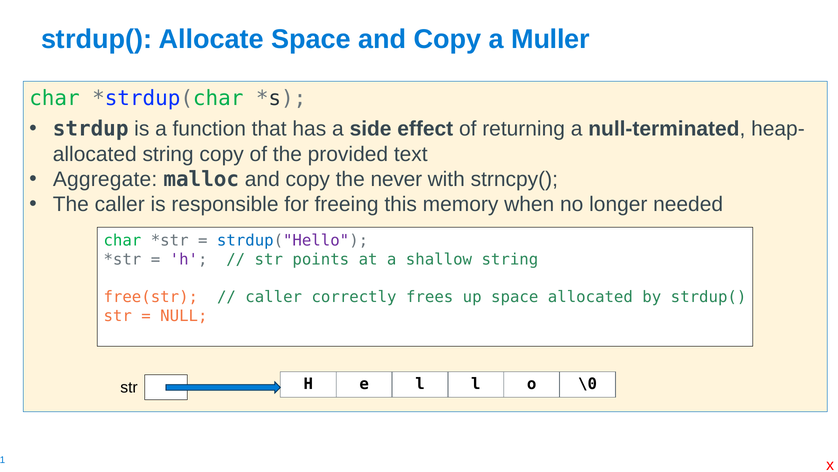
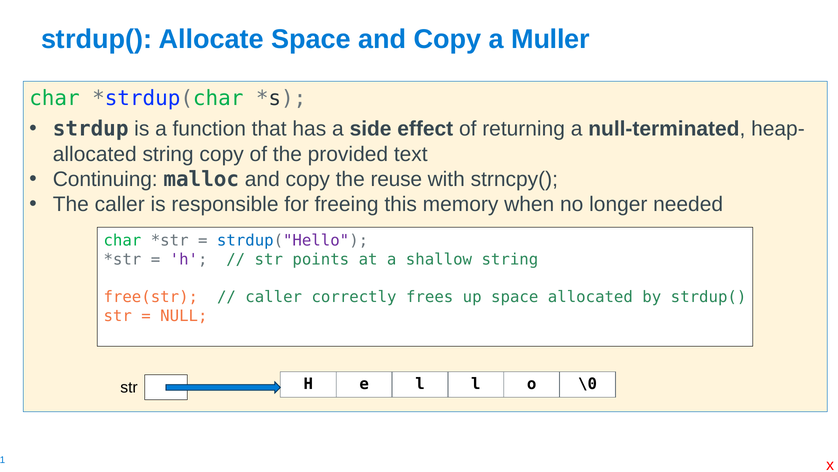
Aggregate: Aggregate -> Continuing (105, 179)
never: never -> reuse (396, 179)
